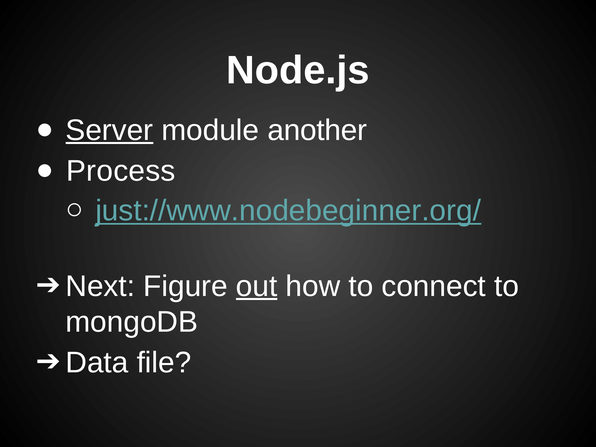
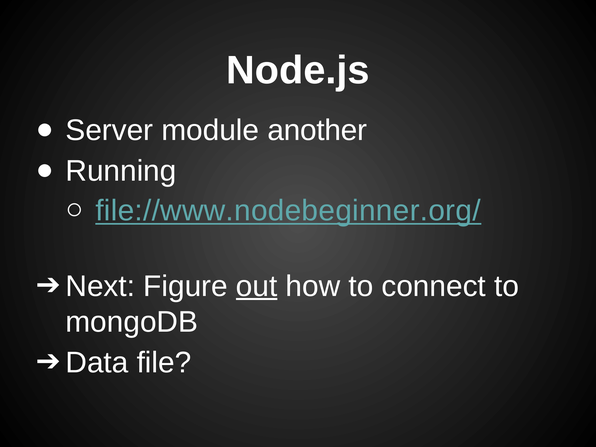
Server underline: present -> none (109, 130)
Process: Process -> Running (121, 171)
just://www.nodebeginner.org/: just://www.nodebeginner.org/ -> file://www.nodebeginner.org/ (288, 211)
